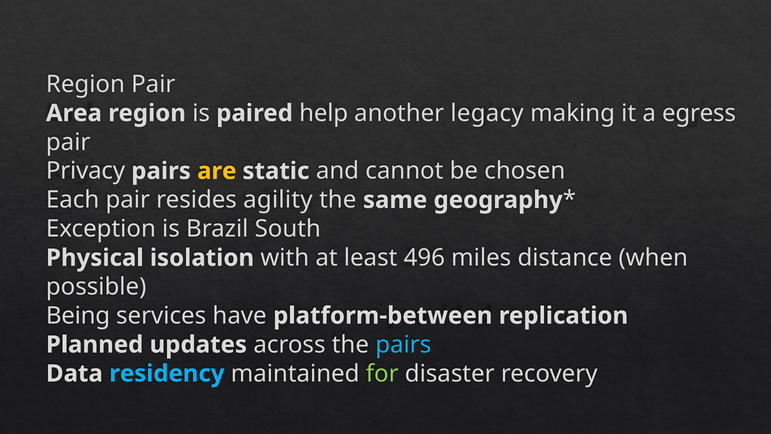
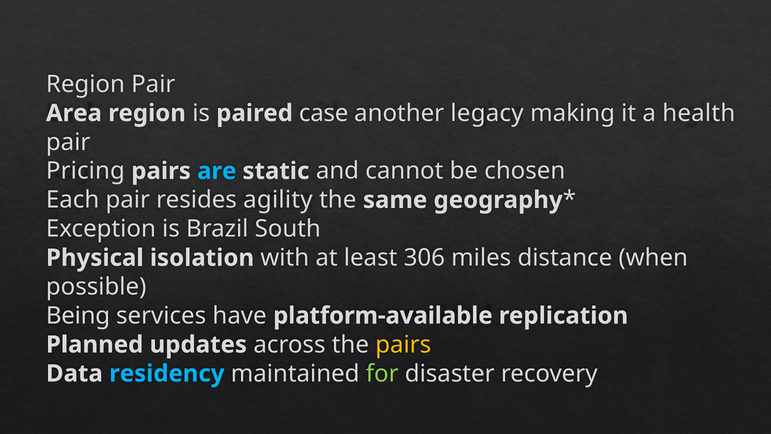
help: help -> case (324, 113)
egress: egress -> health (699, 113)
Privacy: Privacy -> Pricing (85, 171)
are colour: yellow -> light blue (217, 171)
496: 496 -> 306 (424, 258)
platform-between: platform-between -> platform-available (383, 315)
pairs colour: light blue -> yellow (403, 344)
